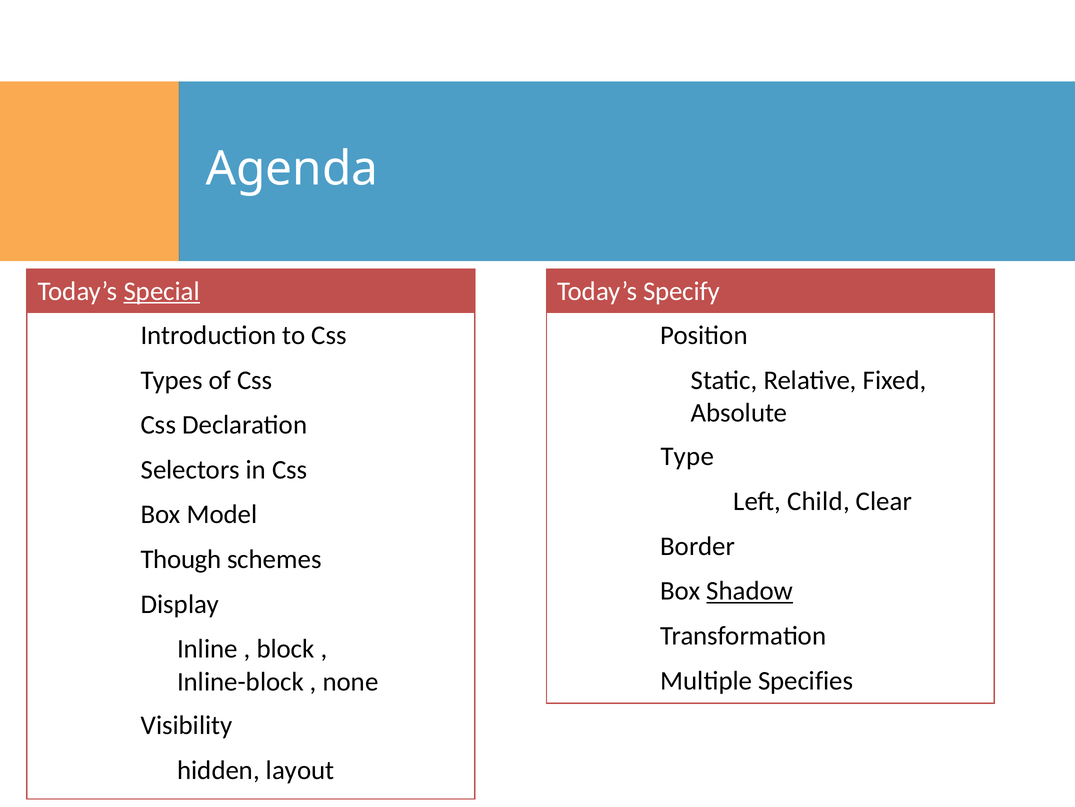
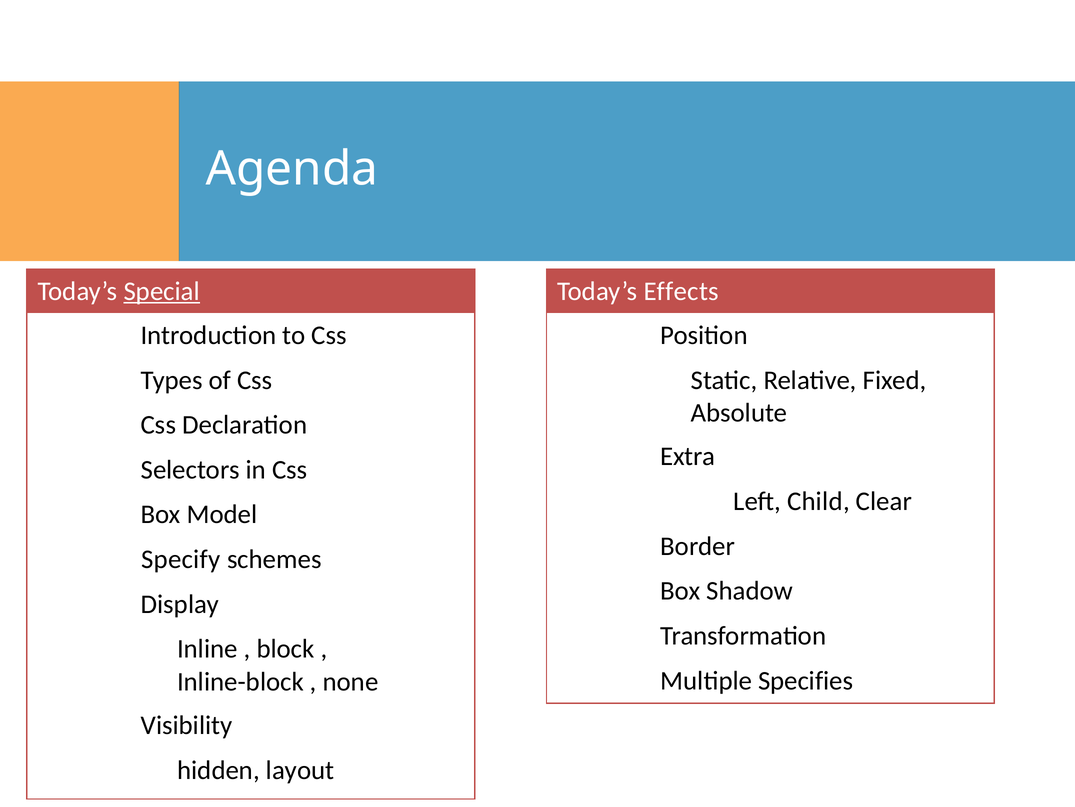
Specify: Specify -> Effects (681, 291)
Type: Type -> Extra (688, 456)
Though: Though -> Specify (181, 559)
Shadow underline: present -> none (750, 591)
